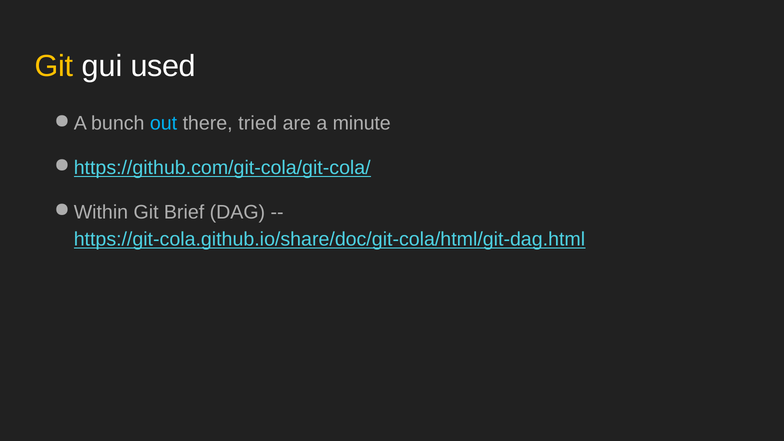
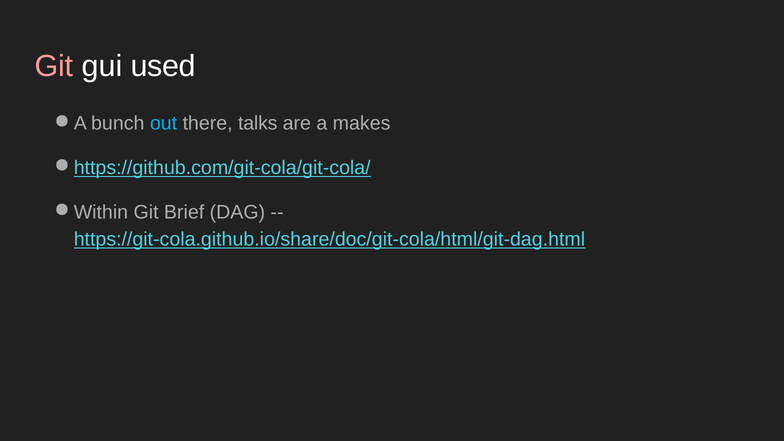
Git colour: yellow -> pink (54, 66)
tried: tried -> talks (258, 123)
minute: minute -> makes (362, 123)
